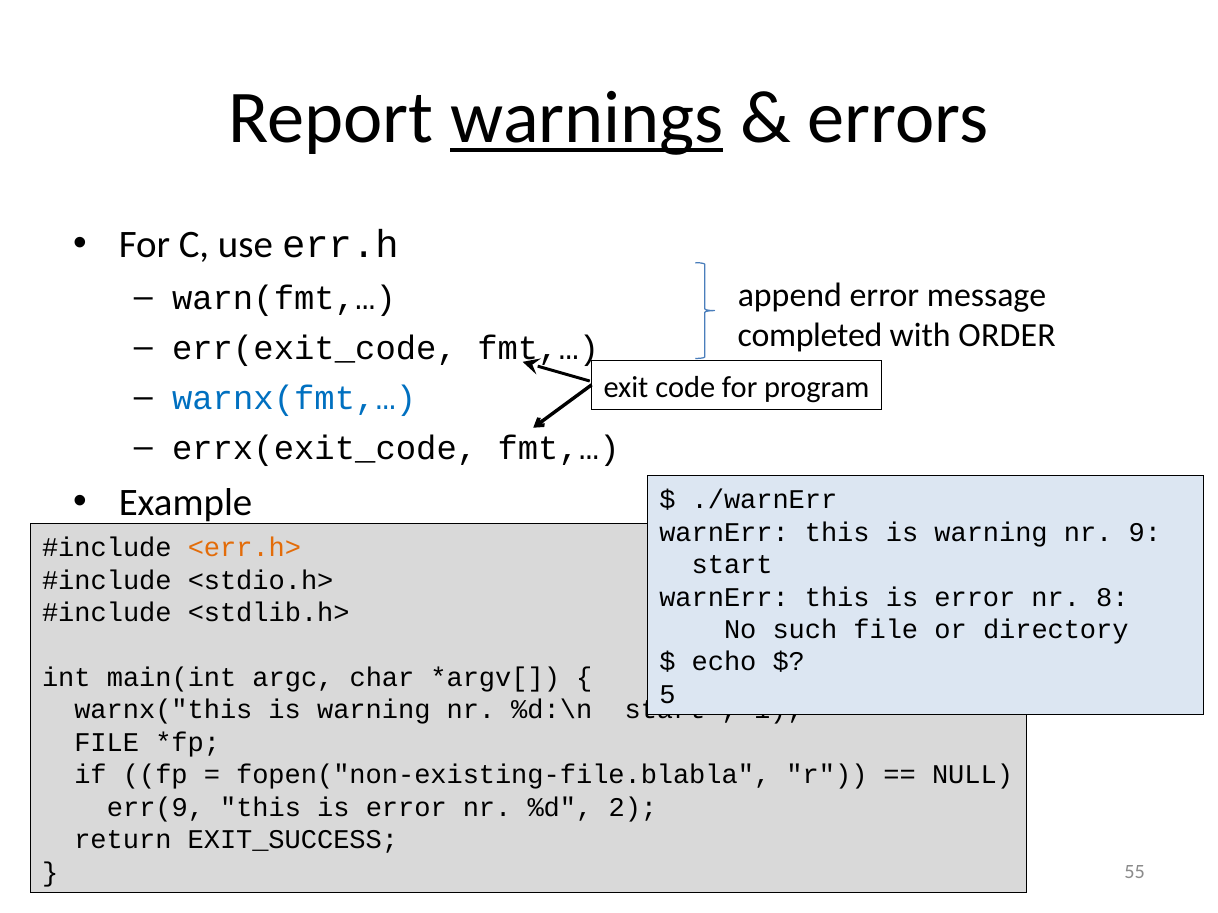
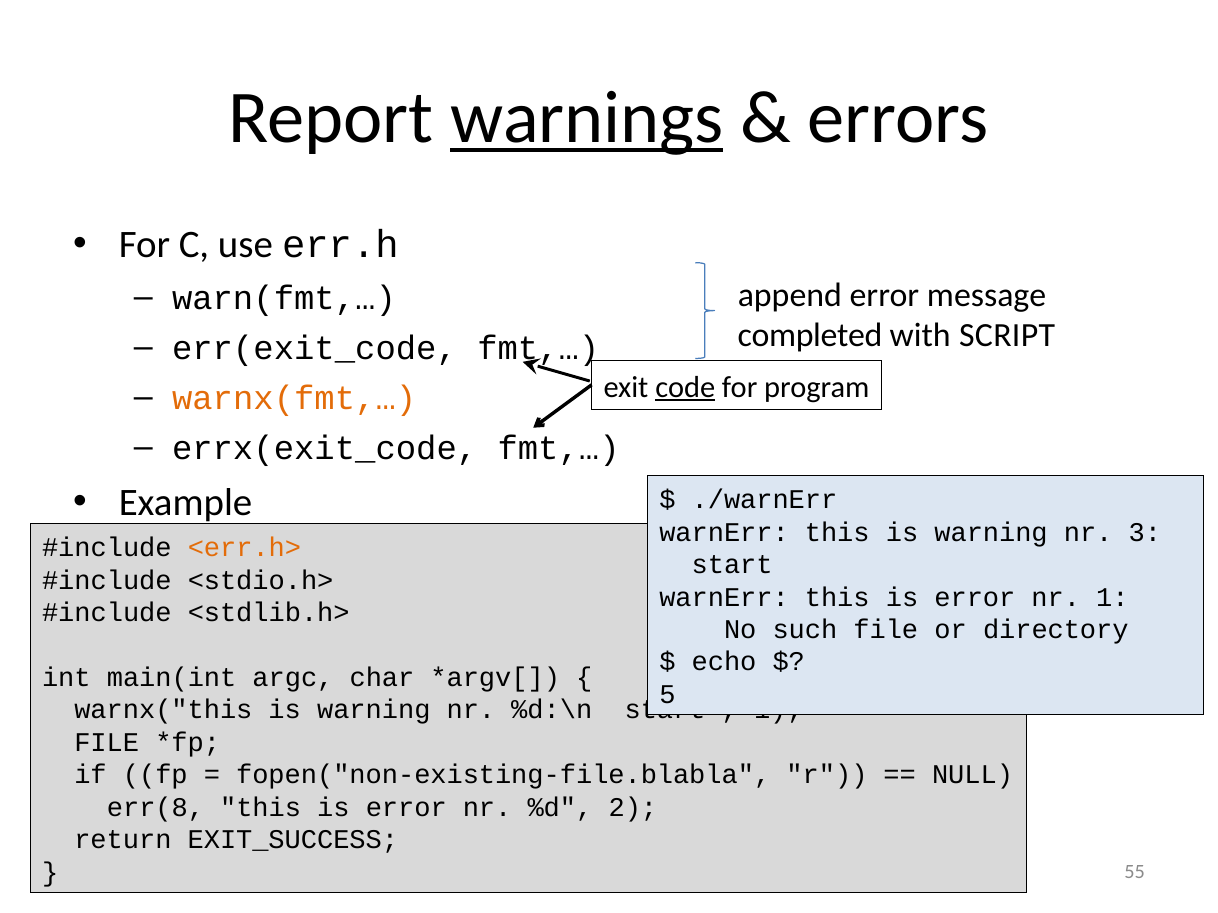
ORDER: ORDER -> SCRIPT (1007, 336)
code underline: none -> present (685, 387)
warnx(fmt,… colour: blue -> orange (294, 398)
9: 9 -> 3 (1145, 533)
nr 8: 8 -> 1 (1112, 597)
err(9: err(9 -> err(8 (155, 808)
